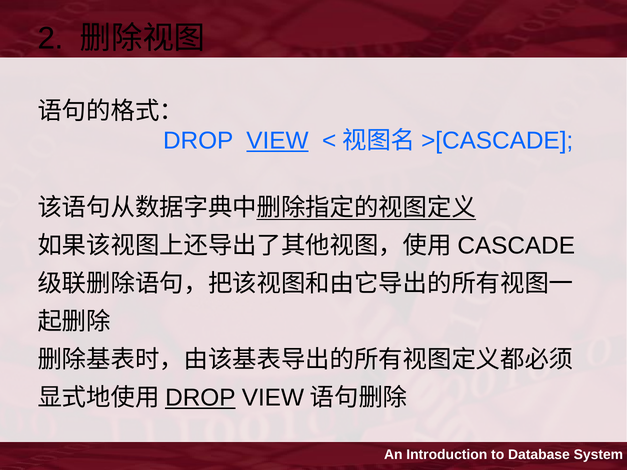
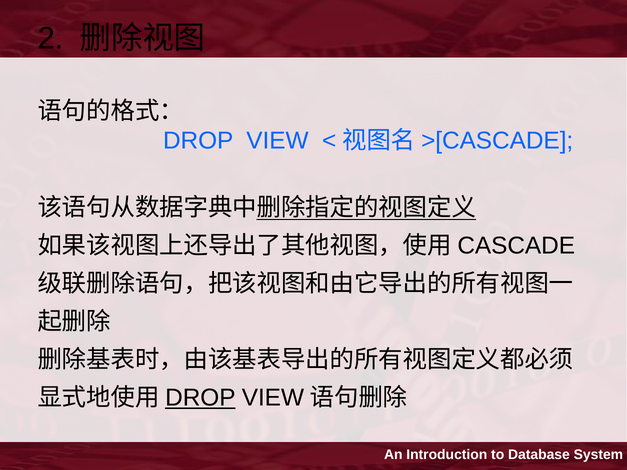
VIEW underline: present -> none (277, 141)
